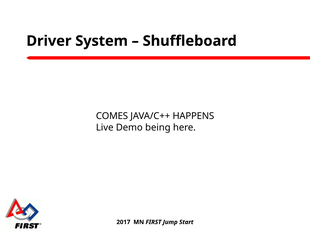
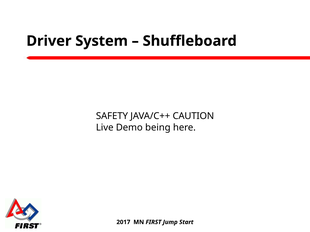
COMES: COMES -> SAFETY (112, 116)
HAPPENS: HAPPENS -> CAUTION (193, 116)
